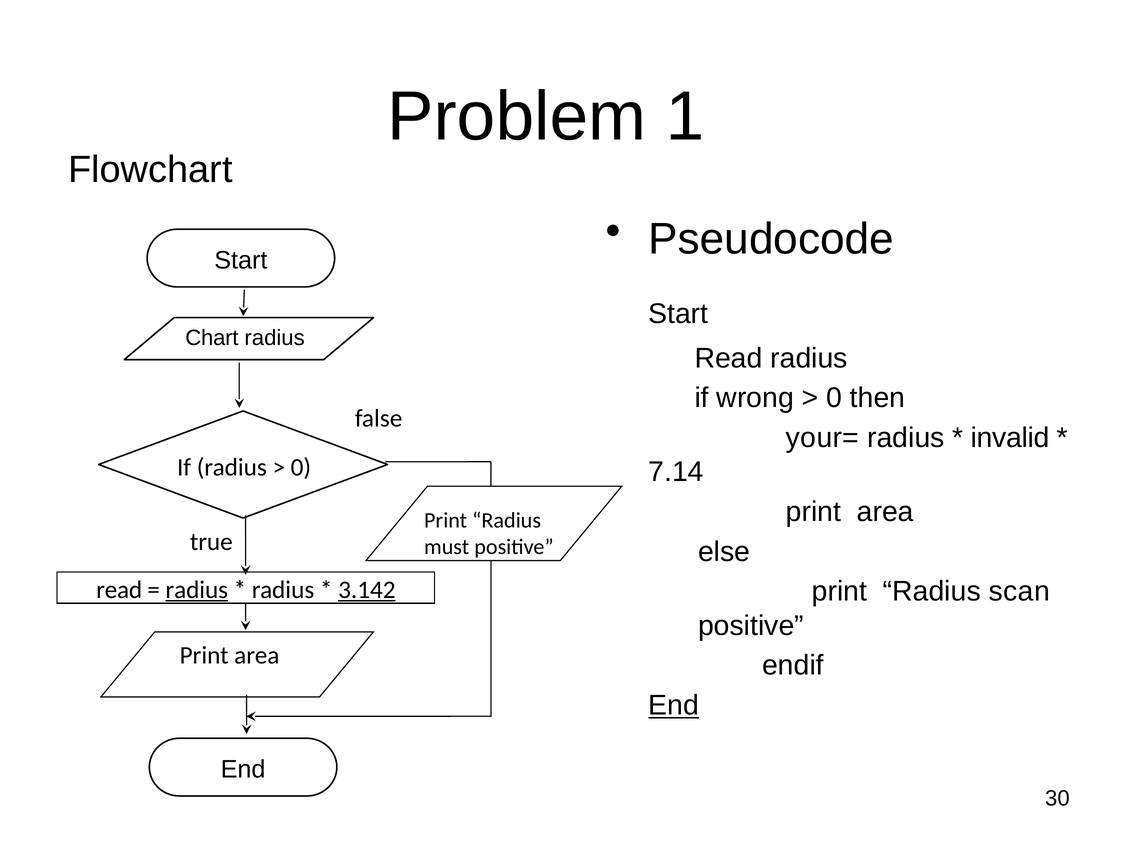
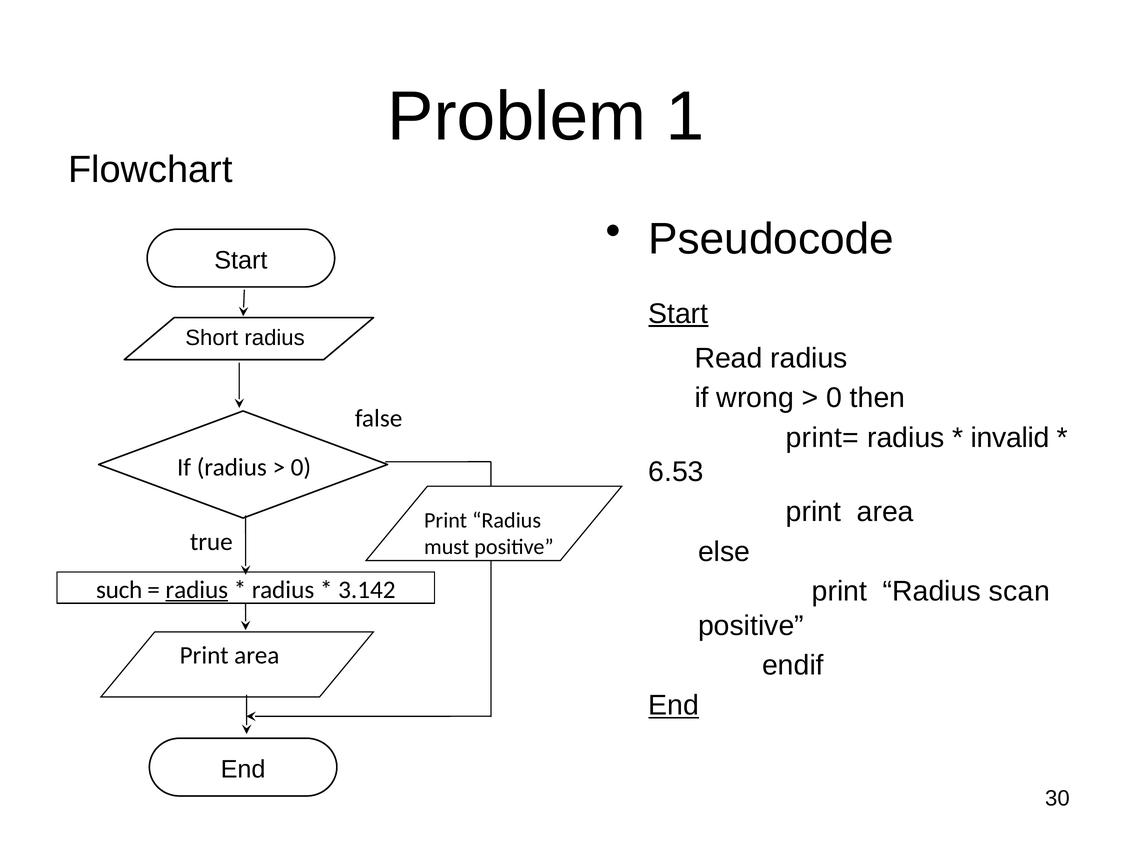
Start underline: none -> present (678, 314)
Chart: Chart -> Short (212, 338)
your=: your= -> print= (822, 438)
7.14: 7.14 -> 6.53 (676, 472)
read: read -> such (119, 590)
3.142 underline: present -> none (367, 590)
